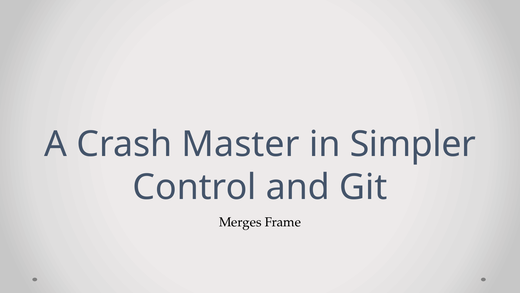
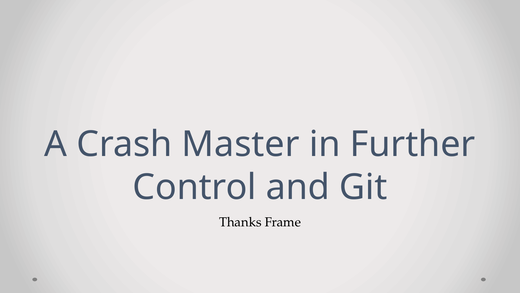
Simpler: Simpler -> Further (413, 144)
Merges: Merges -> Thanks (240, 222)
